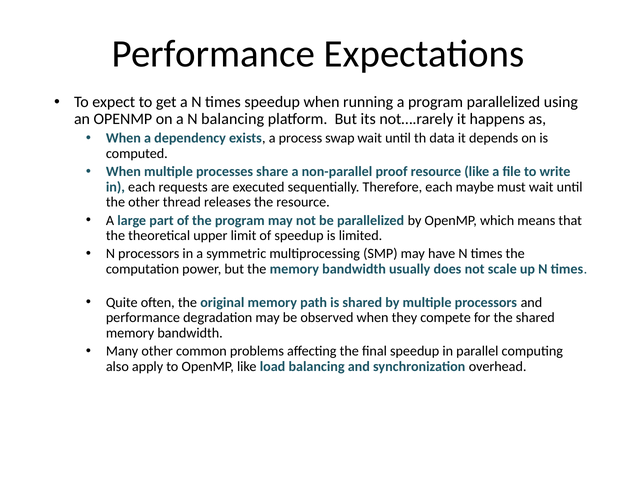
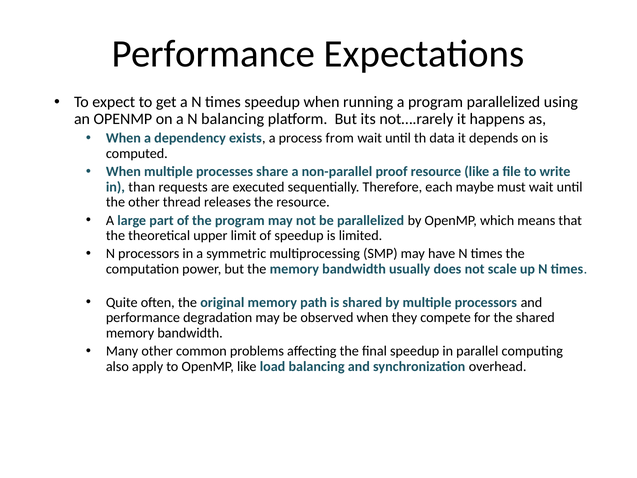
swap: swap -> from (340, 138)
in each: each -> than (142, 187)
